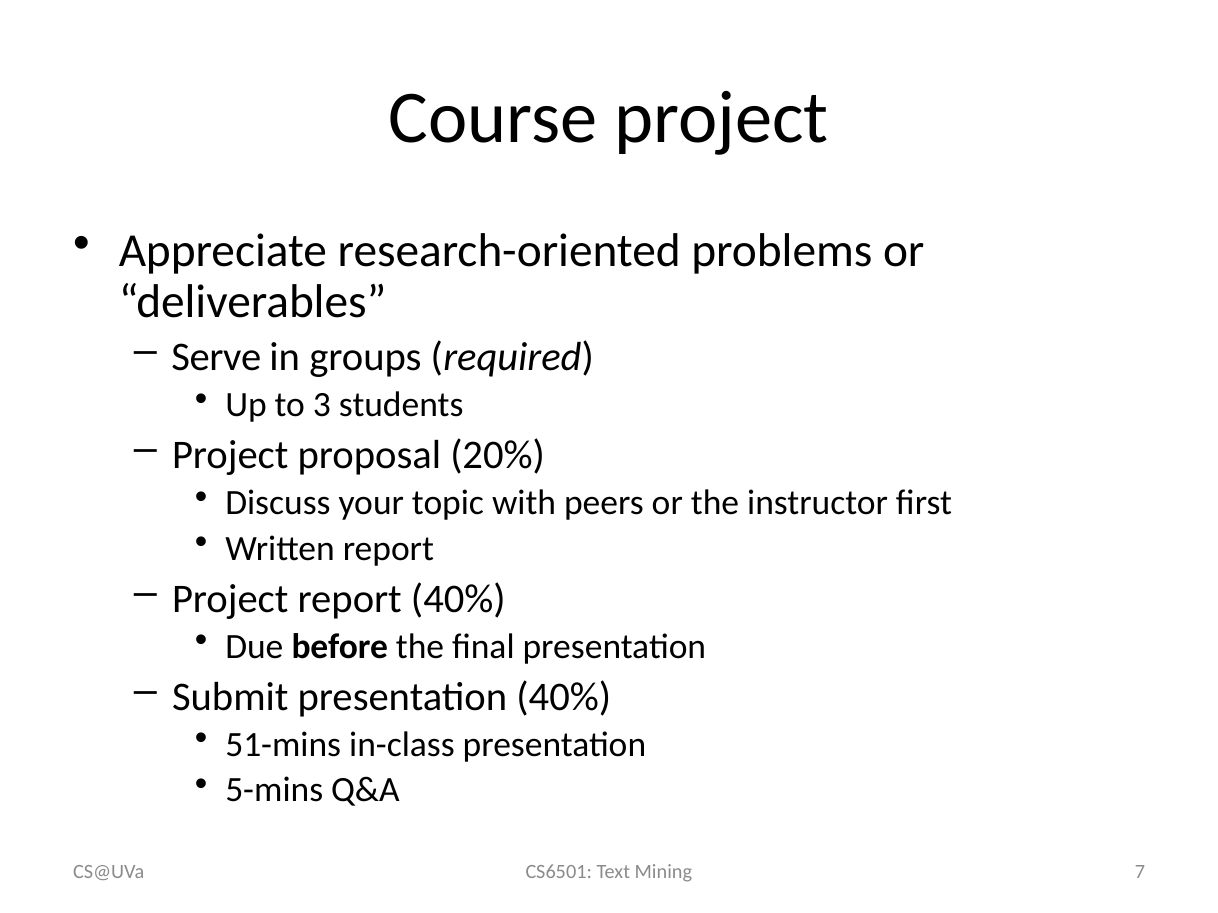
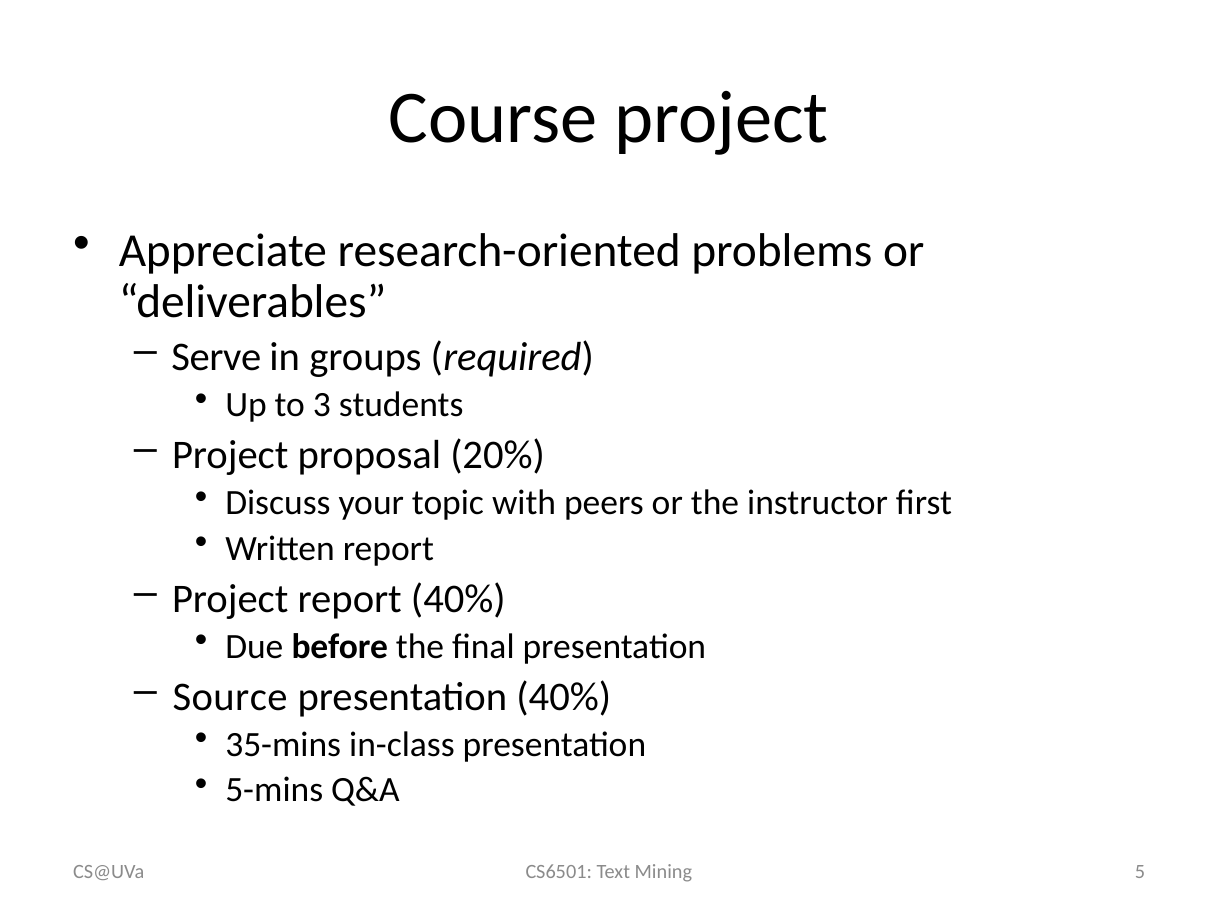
Submit: Submit -> Source (230, 697)
51-mins: 51-mins -> 35-mins (283, 745)
7: 7 -> 5 (1140, 872)
